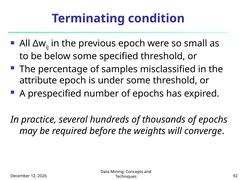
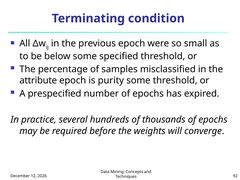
under: under -> purity (111, 80)
